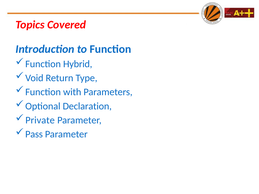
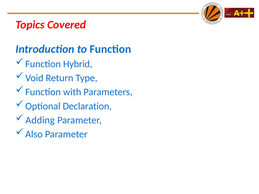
Private: Private -> Adding (40, 120)
Pass: Pass -> Also (34, 134)
